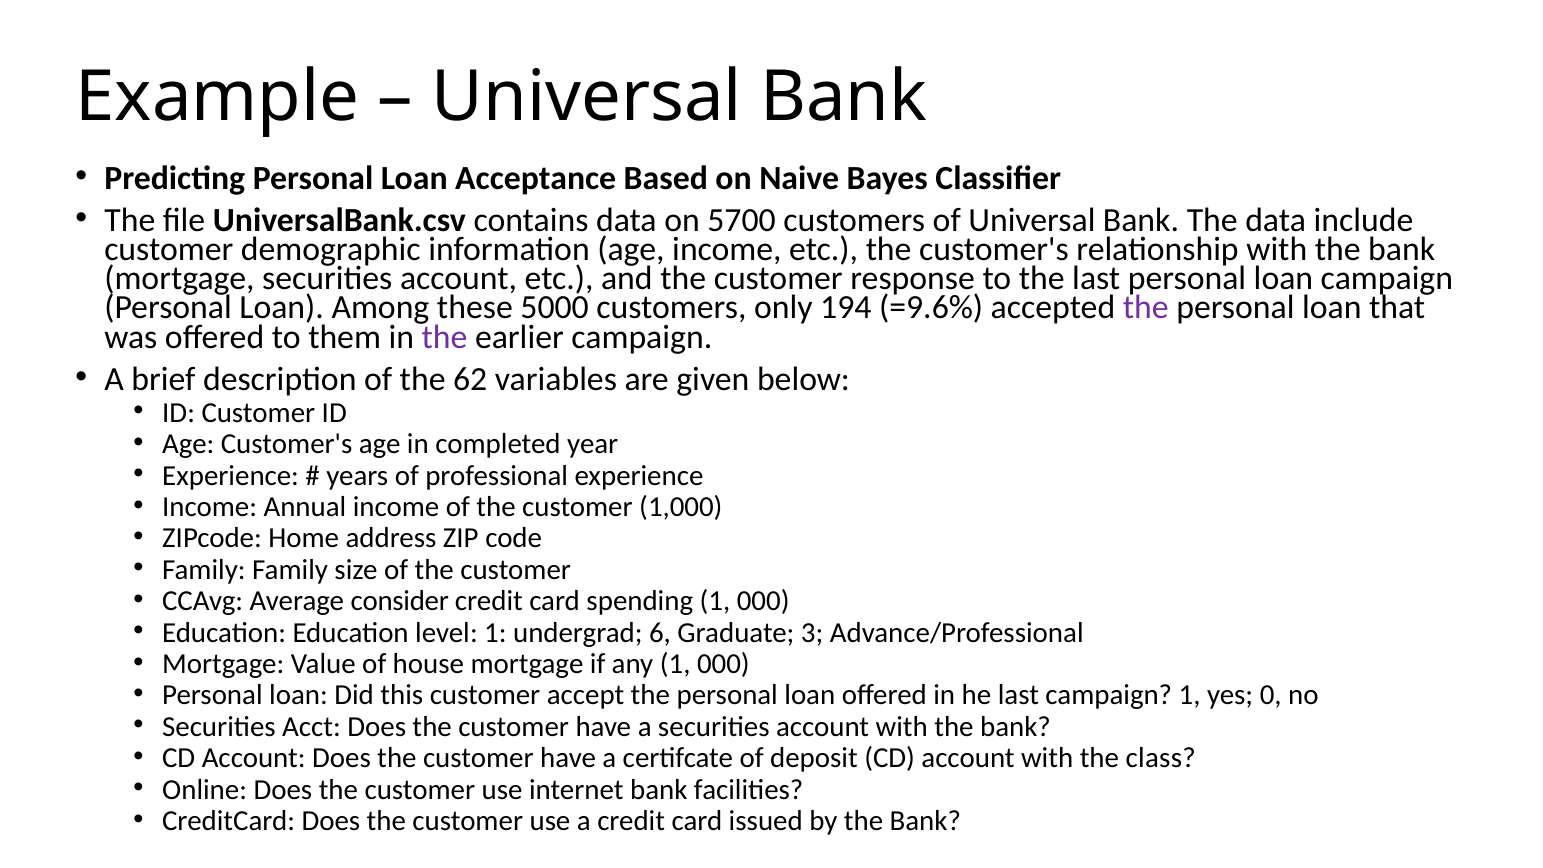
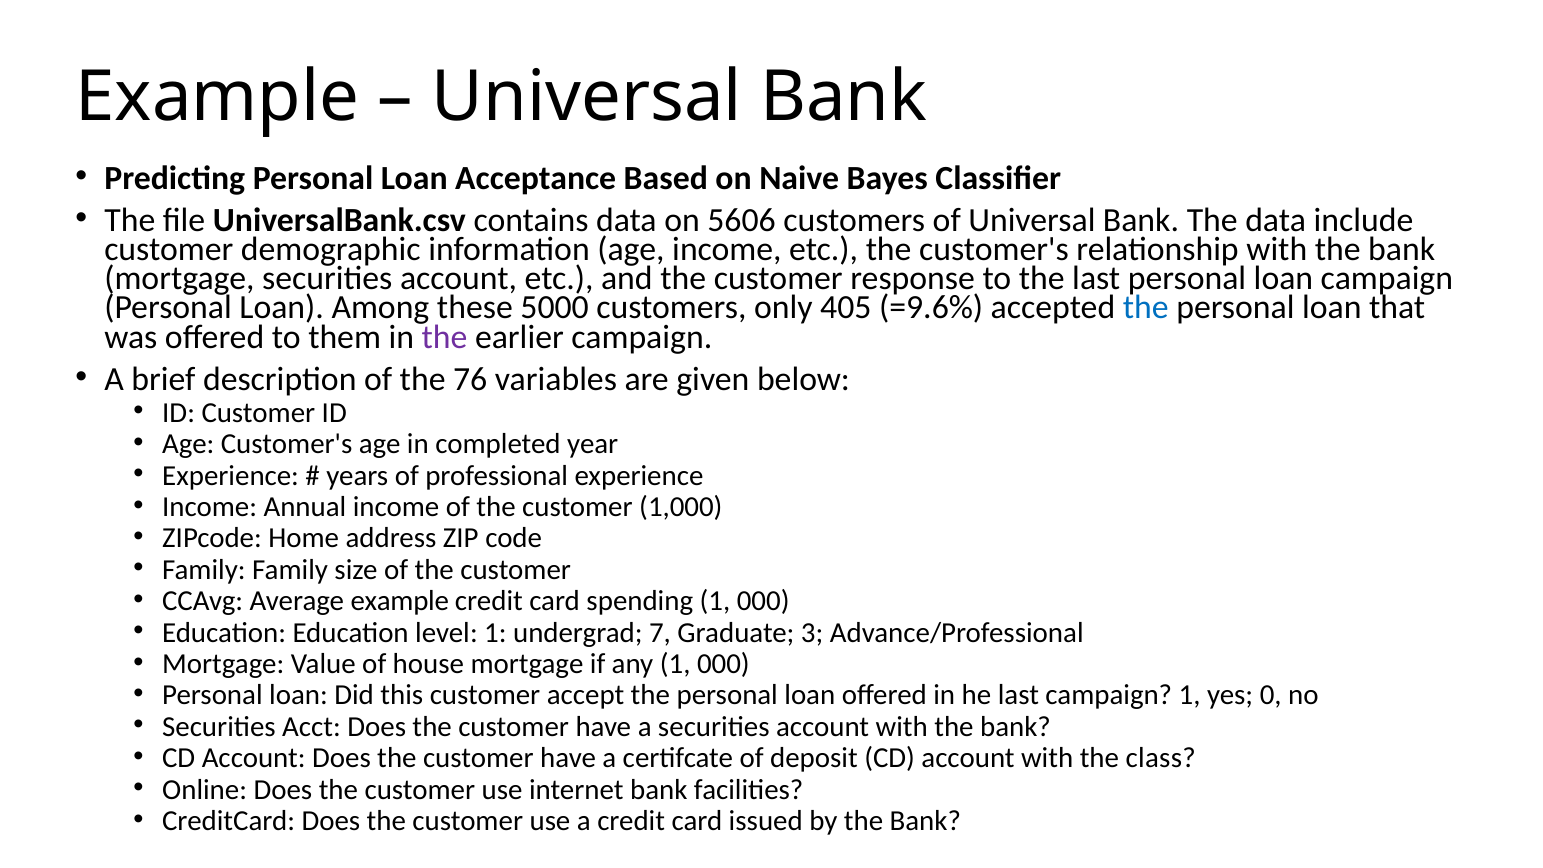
5700: 5700 -> 5606 (742, 220)
194: 194 -> 405 (846, 308)
the colour: purple -> blue (1146, 308)
62: 62 -> 76 (470, 379)
Average consider: consider -> example (400, 601)
6: 6 -> 7 (660, 632)
